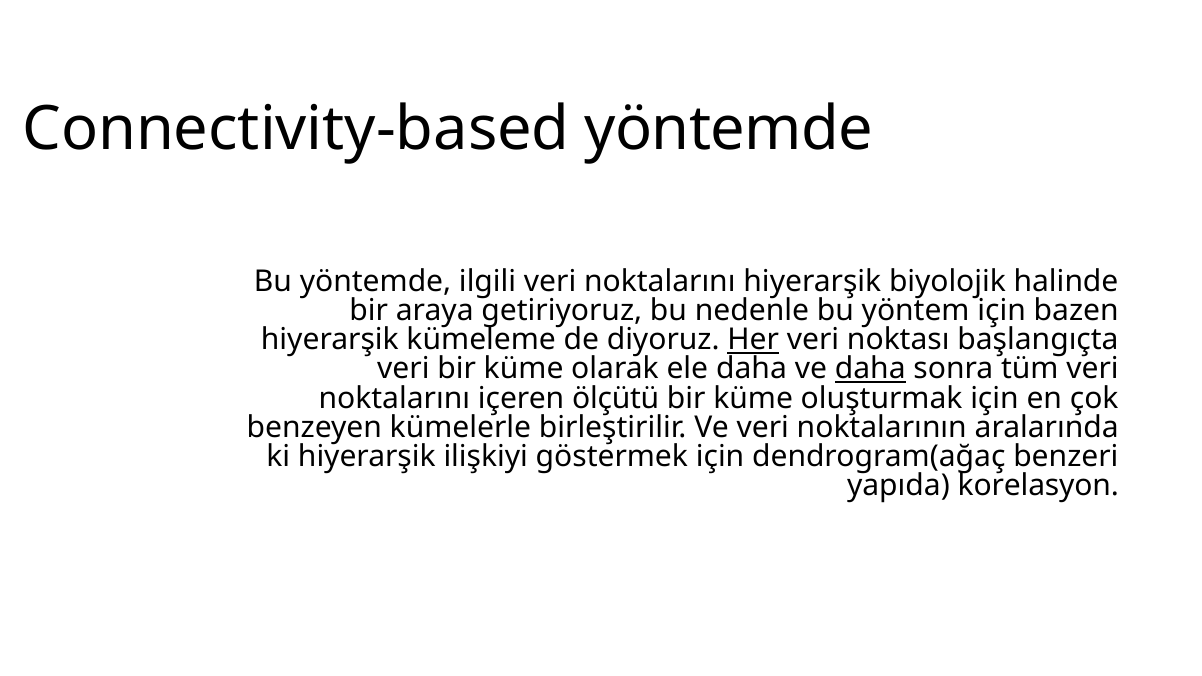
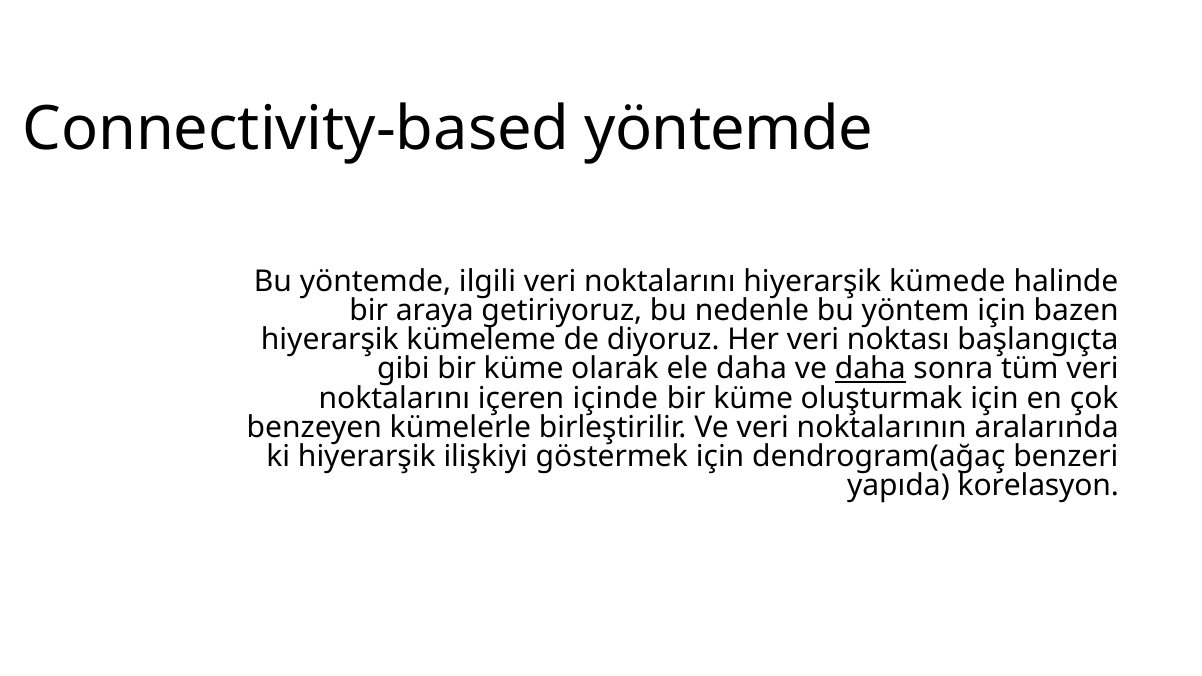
biyolojik: biyolojik -> kümede (947, 281)
Her underline: present -> none (753, 340)
veri: veri -> gibi (403, 369)
ölçütü: ölçütü -> içinde (615, 398)
